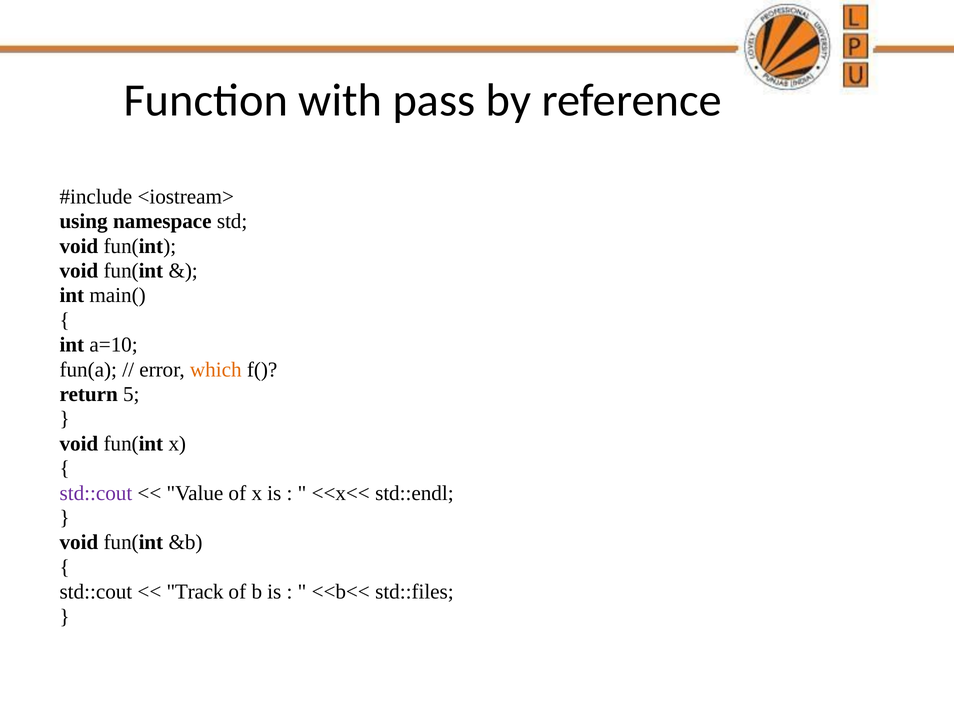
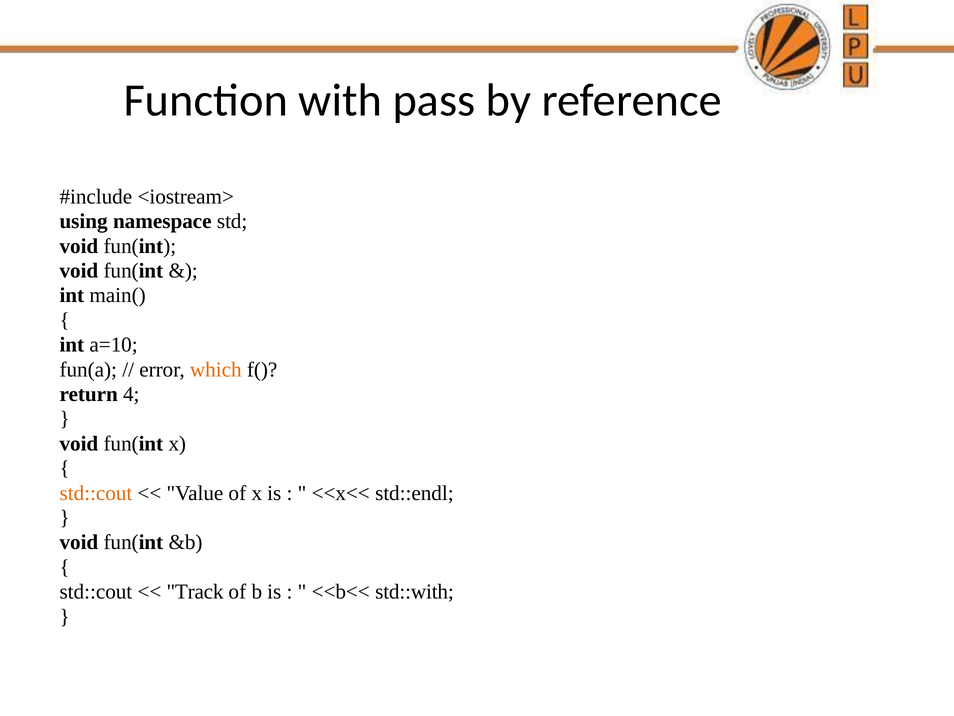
5: 5 -> 4 (131, 394)
std::cout colour: purple -> orange (96, 493)
std::files: std::files -> std::with (414, 591)
